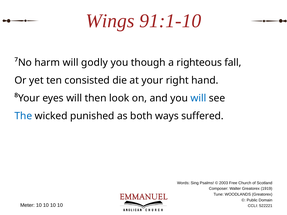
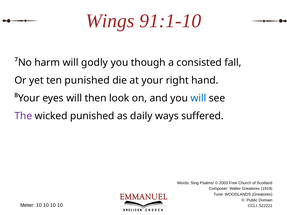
righteous: righteous -> consisted (199, 63)
ten consisted: consisted -> punished (87, 80)
The colour: blue -> purple (23, 116)
both: both -> daily (141, 116)
